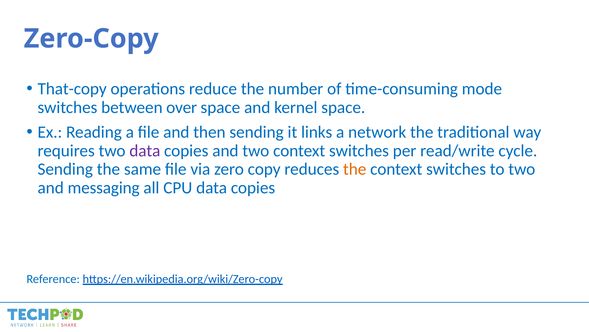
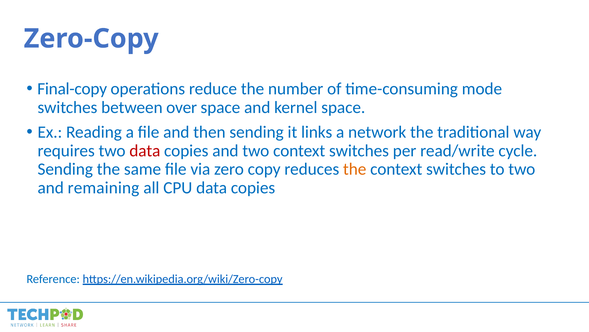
That-copy: That-copy -> Final-copy (72, 89)
data colour: purple -> red (145, 150)
messaging: messaging -> remaining (103, 187)
